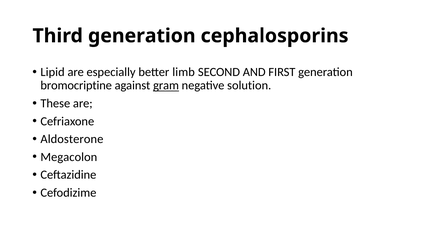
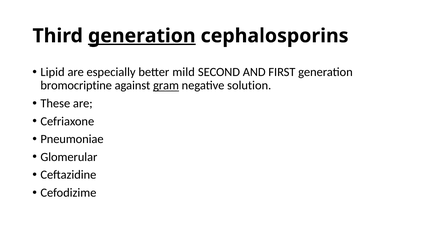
generation underline: none -> present (142, 36)
limb: limb -> mild (184, 72)
Aldosterone: Aldosterone -> Pneumoniae (72, 139)
Megacolon: Megacolon -> Glomerular (69, 157)
